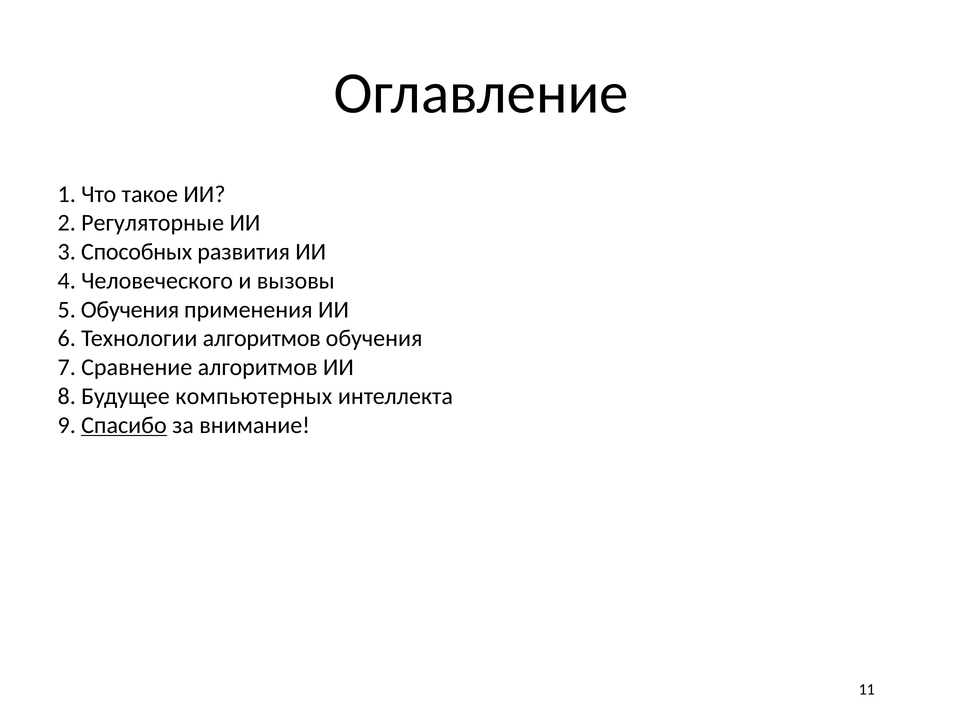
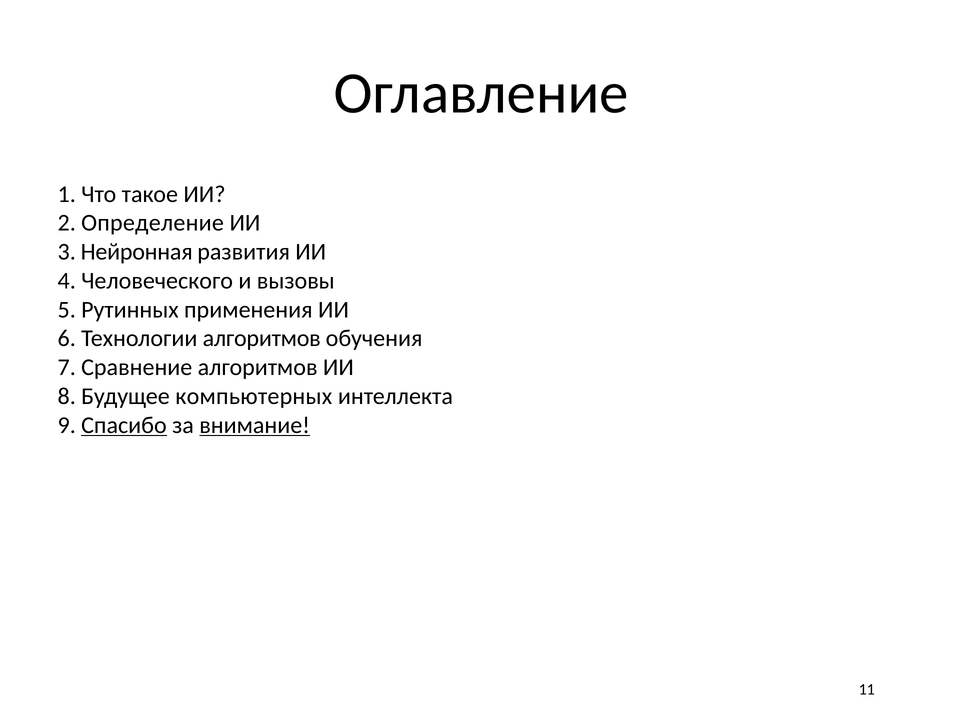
Регуляторные: Регуляторные -> Определение (153, 223)
Способных: Способных -> Нейронная (137, 252)
5 Обучения: Обучения -> Рутинных (130, 310)
внимание underline: none -> present (255, 425)
